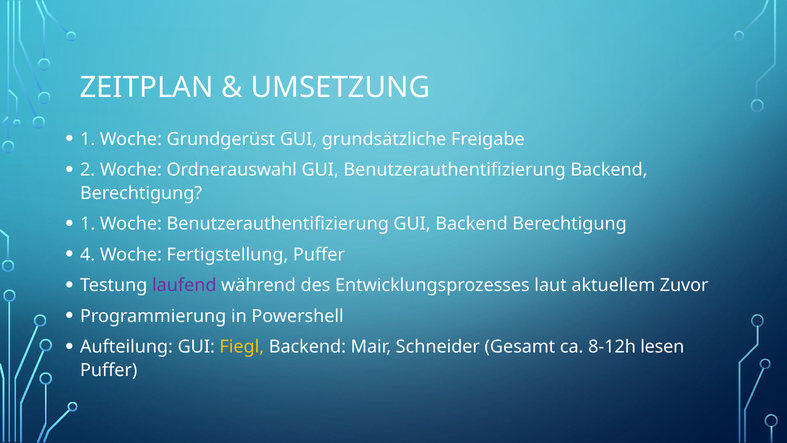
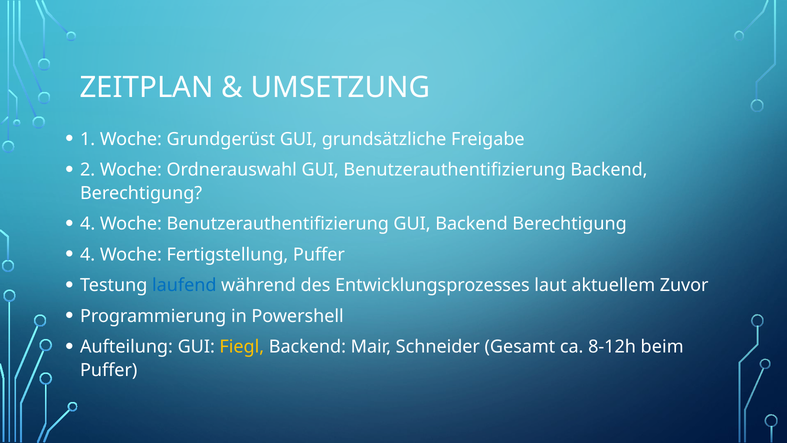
1: 1 -> 4 (88, 224)
laufend colour: purple -> blue (184, 285)
lesen: lesen -> beim (662, 347)
